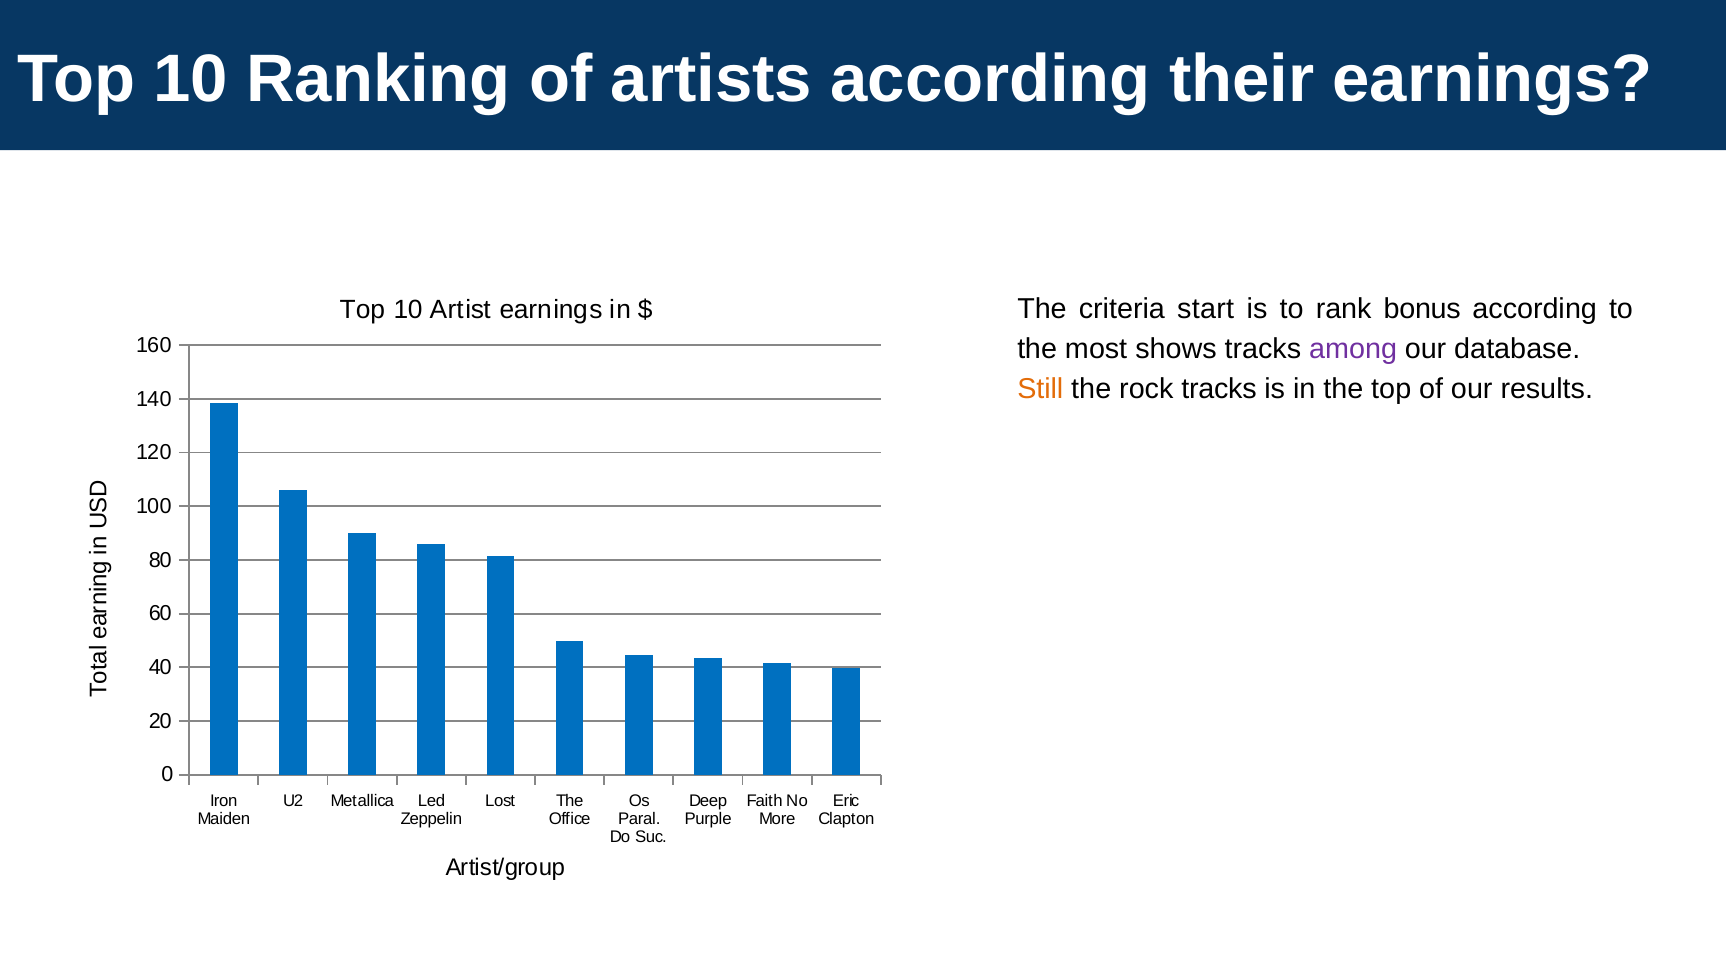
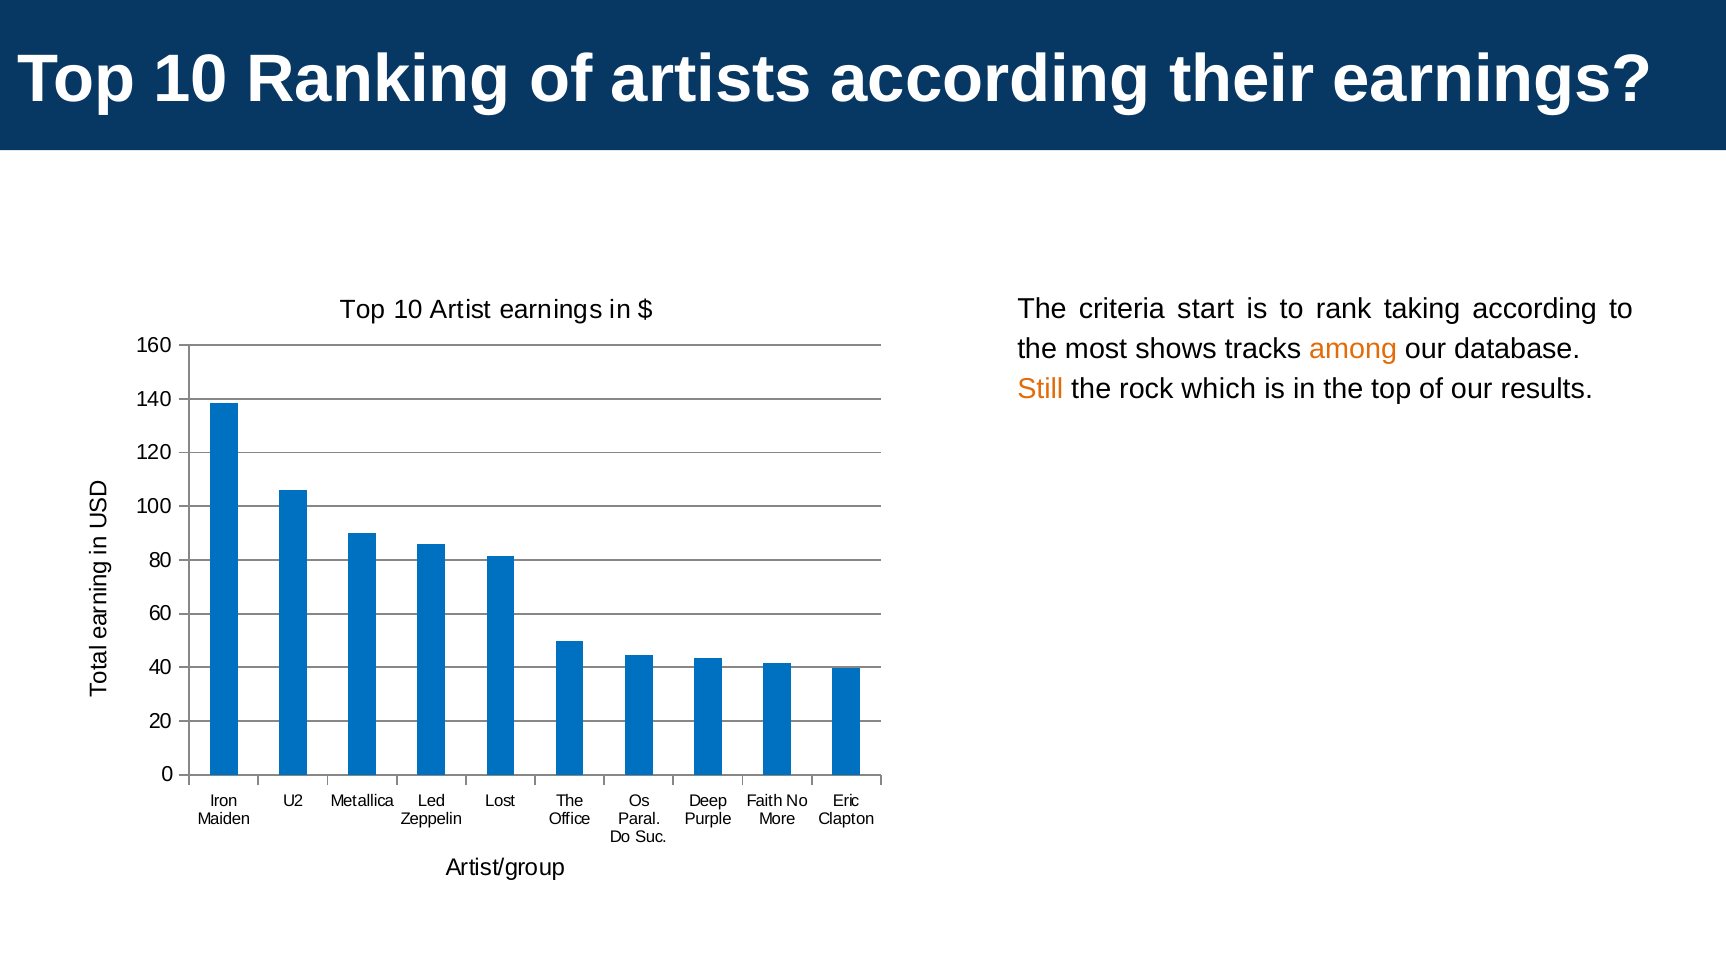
bonus: bonus -> taking (1422, 309)
among colour: purple -> orange (1353, 349)
rock tracks: tracks -> which (1219, 389)
